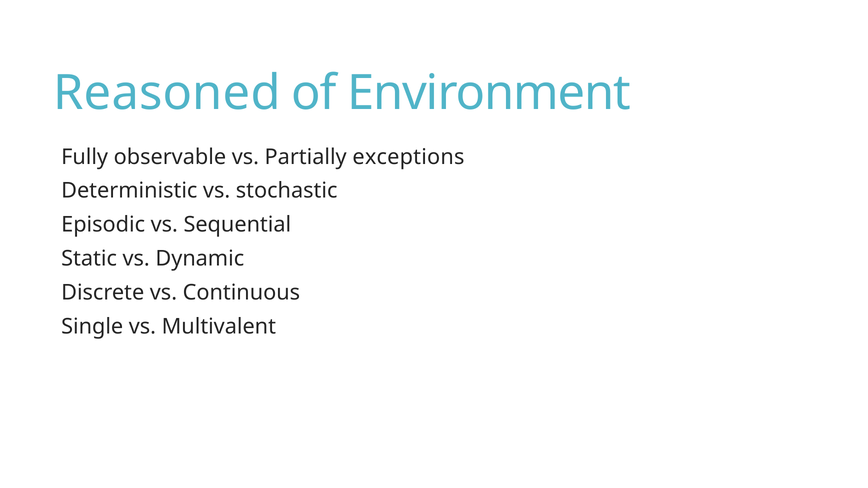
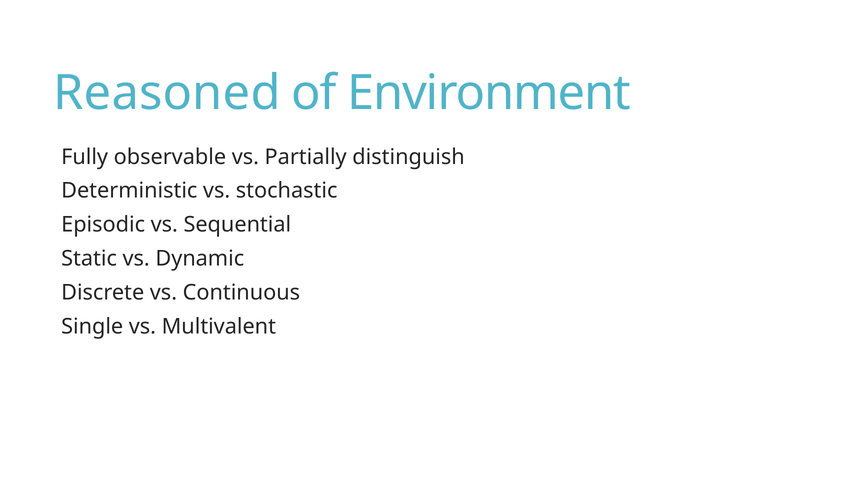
exceptions: exceptions -> distinguish (409, 157)
